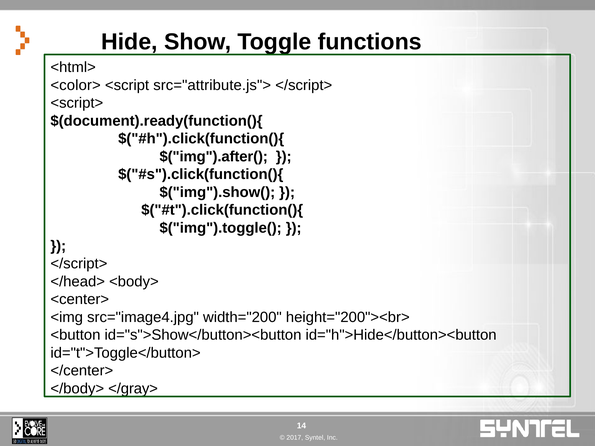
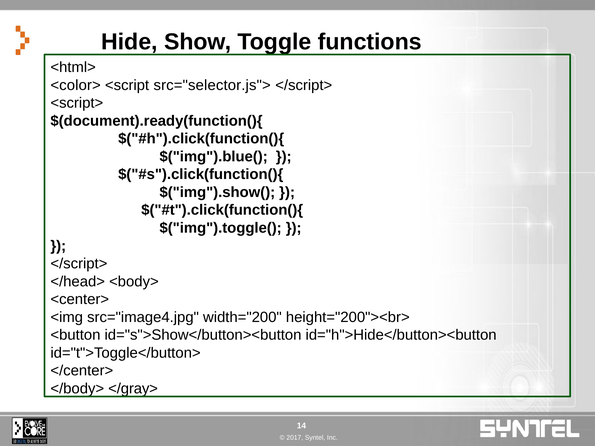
src="attribute.js">: src="attribute.js"> -> src="selector.js"> (212, 85)
$("img").after(: $("img").after( -> $("img").blue( (214, 157)
